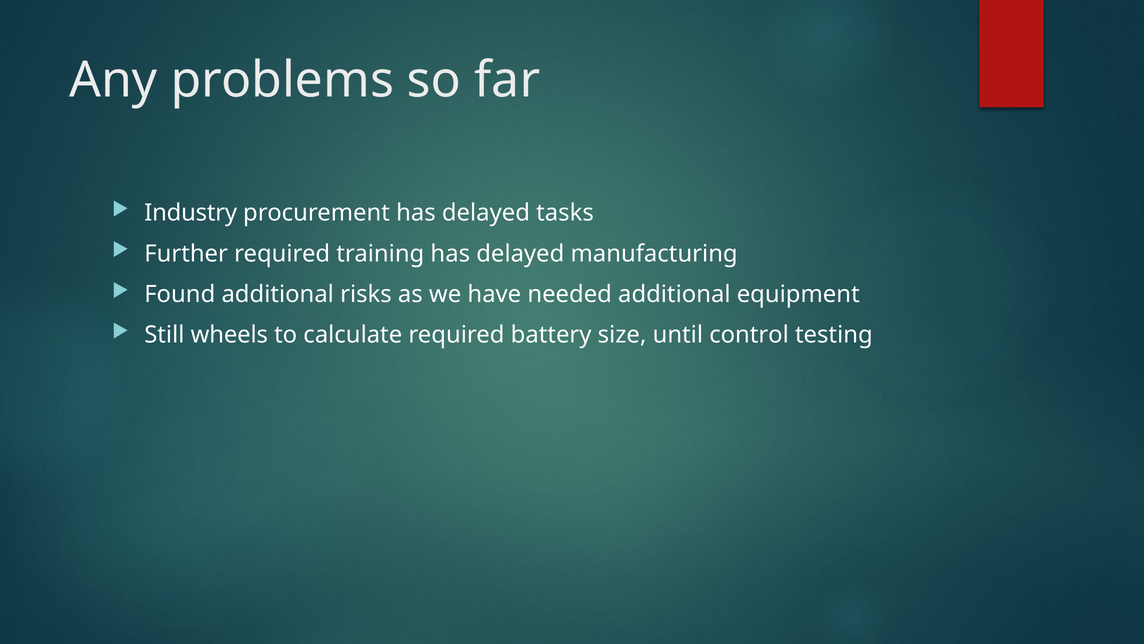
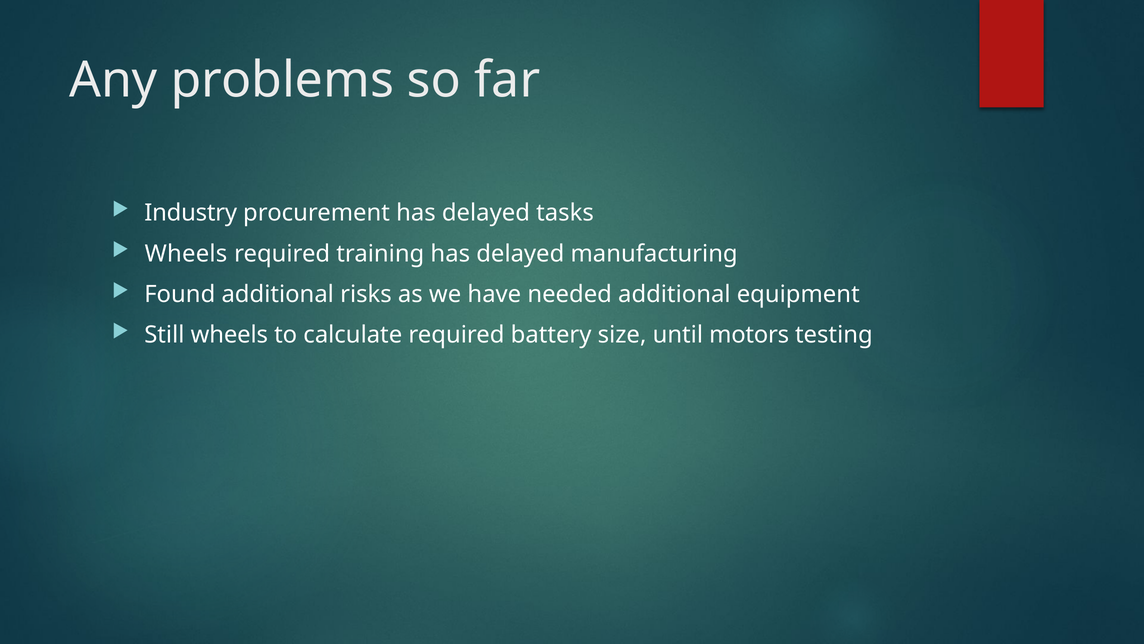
Further: Further -> Wheels (186, 253)
control: control -> motors (749, 335)
